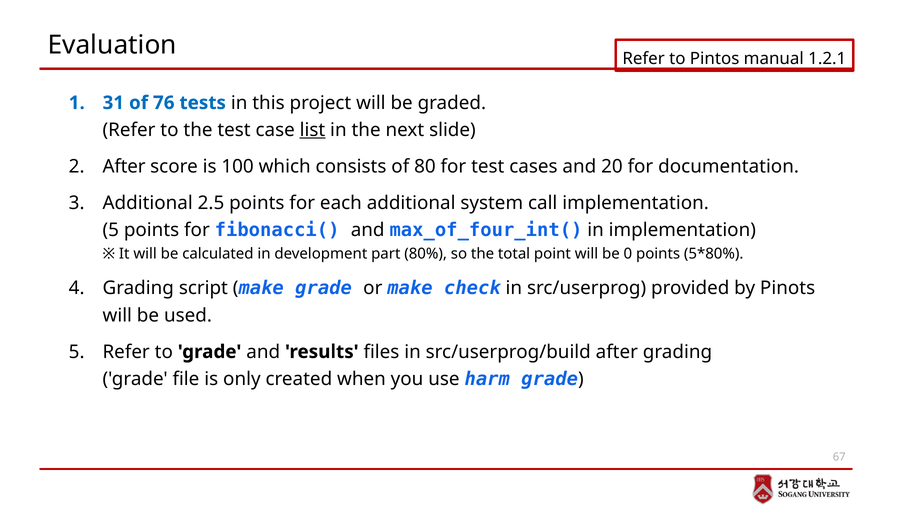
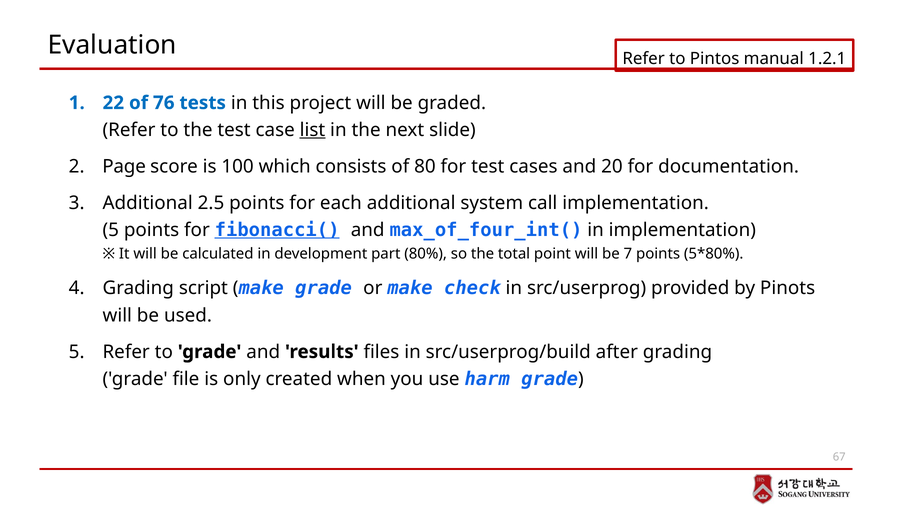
31: 31 -> 22 (113, 103)
After: After -> Page (124, 166)
fibonacci( underline: none -> present (277, 230)
0: 0 -> 7 (628, 254)
